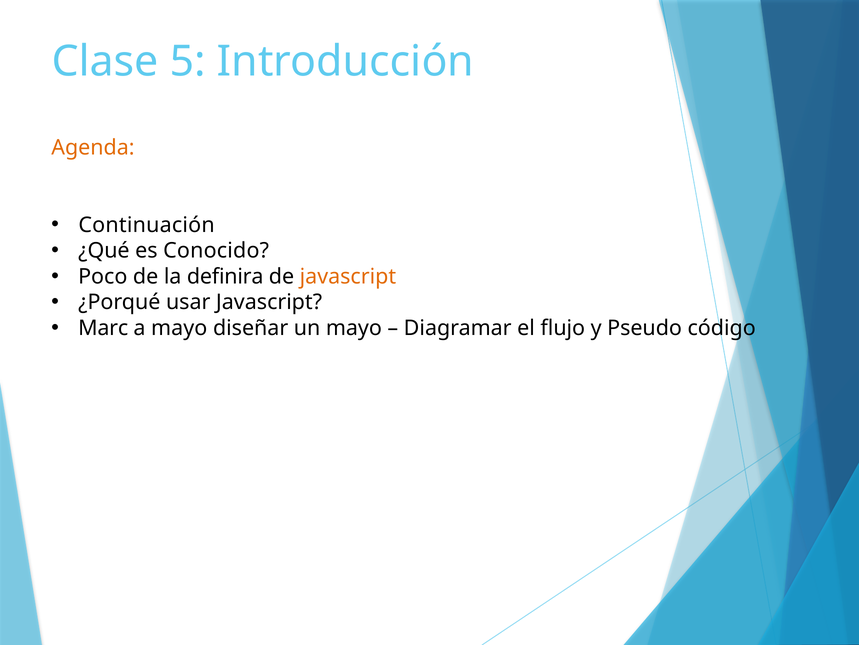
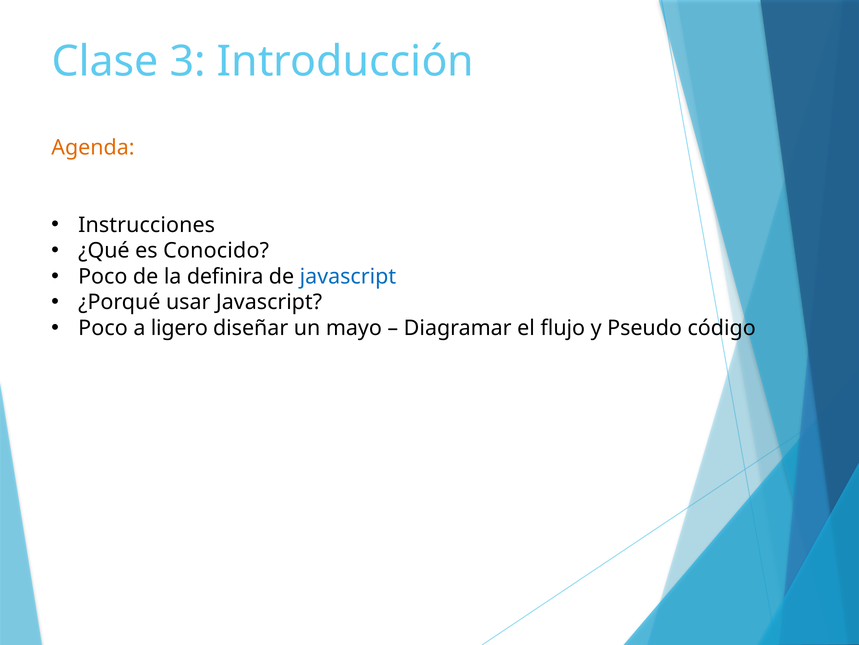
5: 5 -> 3 (188, 62)
Continuación: Continuación -> Instrucciones (147, 225)
javascript colour: orange -> blue (348, 276)
Marc: Marc -> Poco (103, 328)
a mayo: mayo -> ligero (179, 328)
